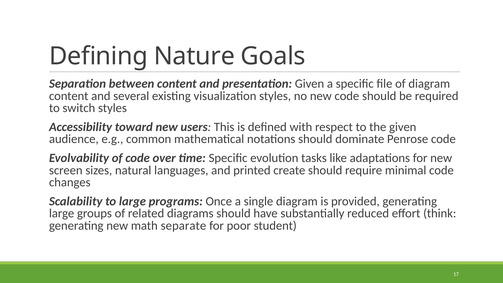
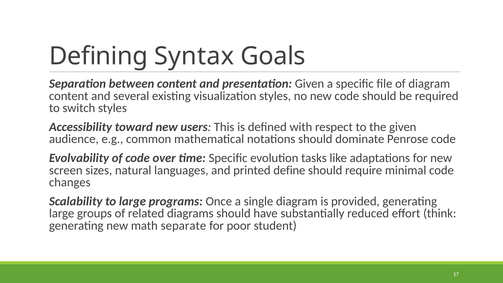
Nature: Nature -> Syntax (194, 56)
create: create -> define (289, 170)
